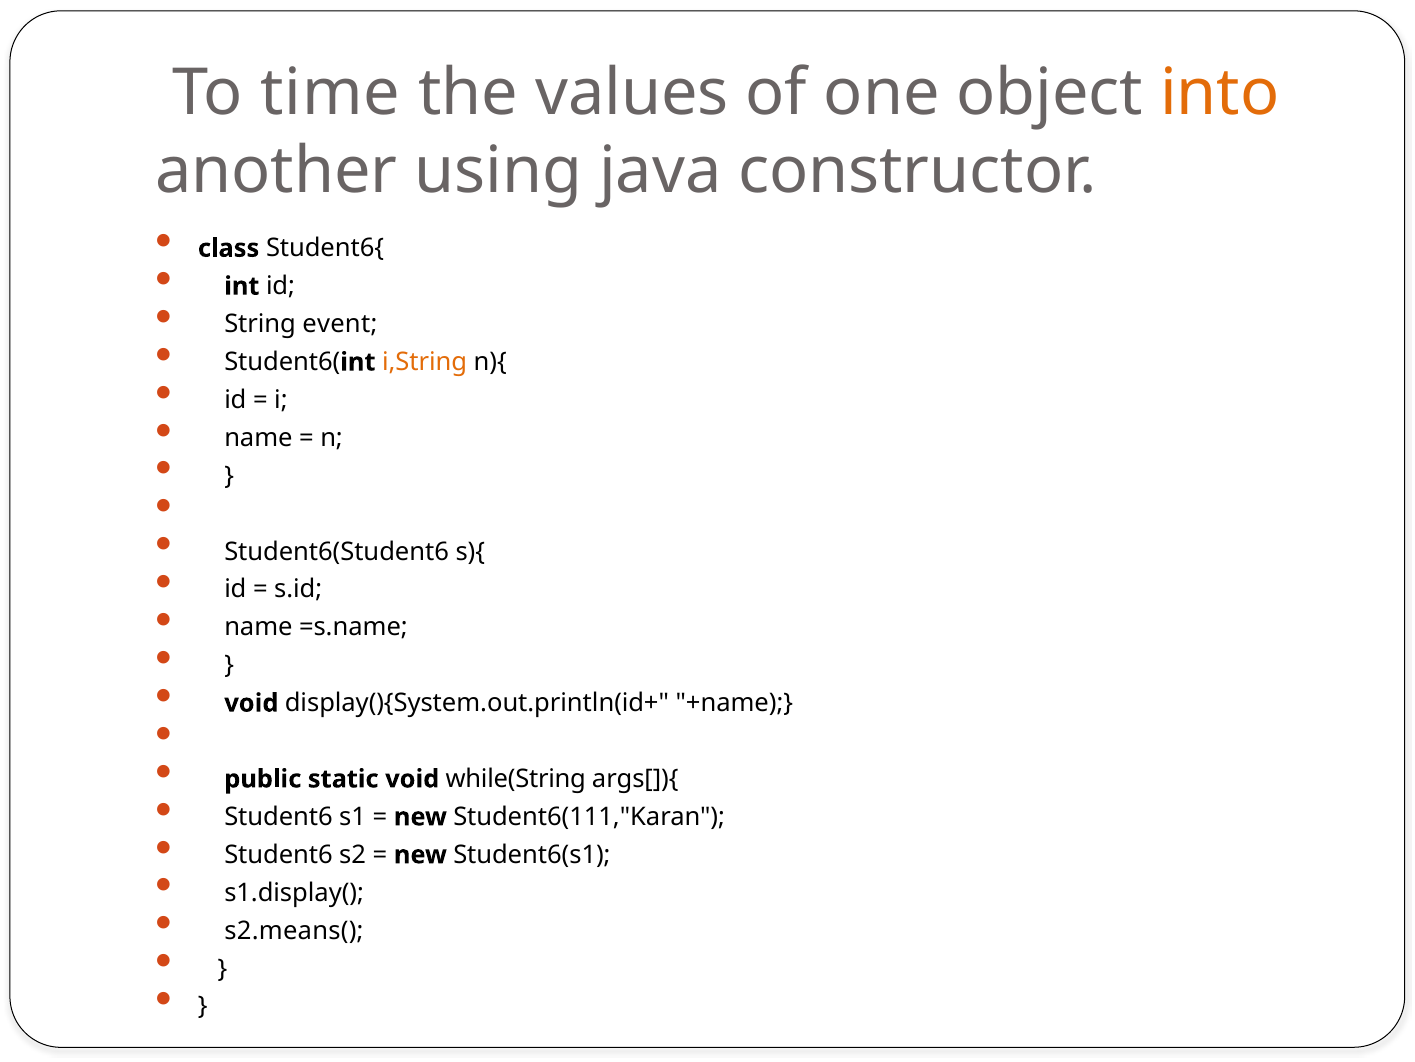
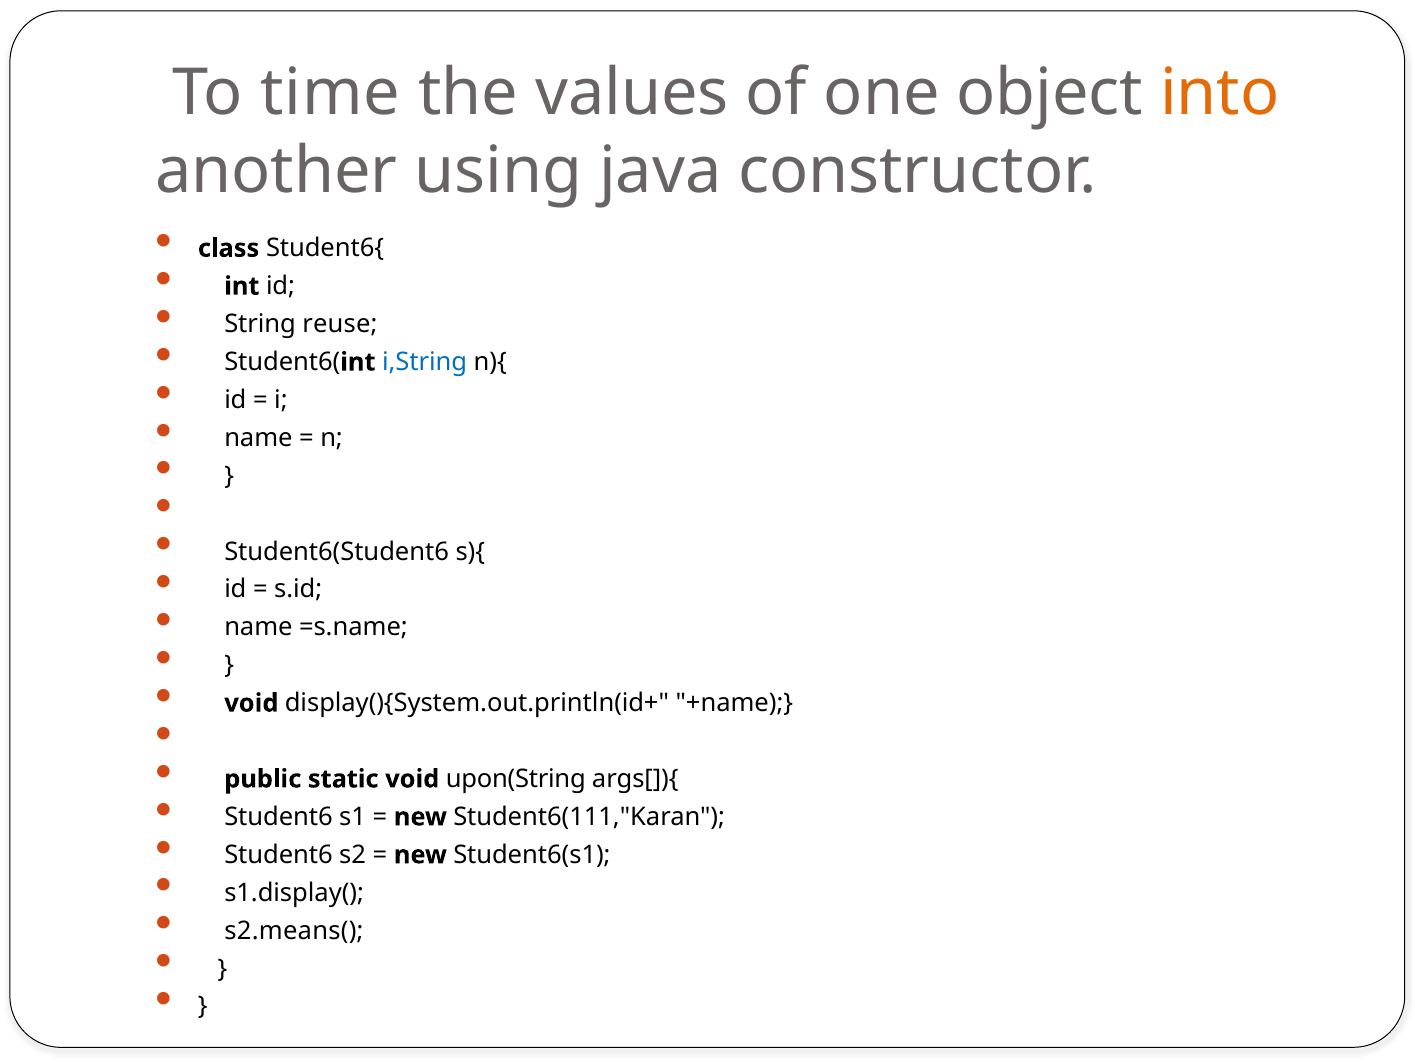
event: event -> reuse (340, 324)
i,String colour: orange -> blue (425, 362)
while(String: while(String -> upon(String (516, 779)
